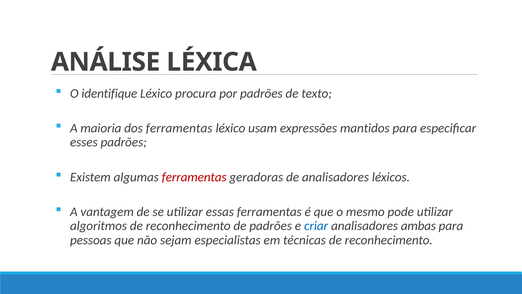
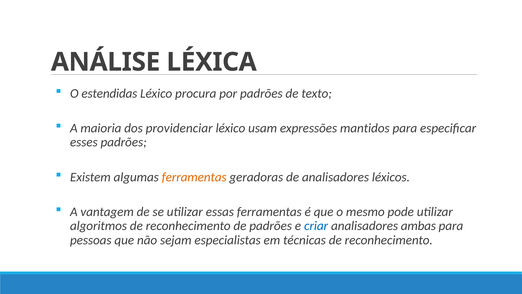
identifique: identifique -> estendidas (109, 93)
dos ferramentas: ferramentas -> providenciar (179, 128)
ferramentas colour: red -> orange (194, 177)
